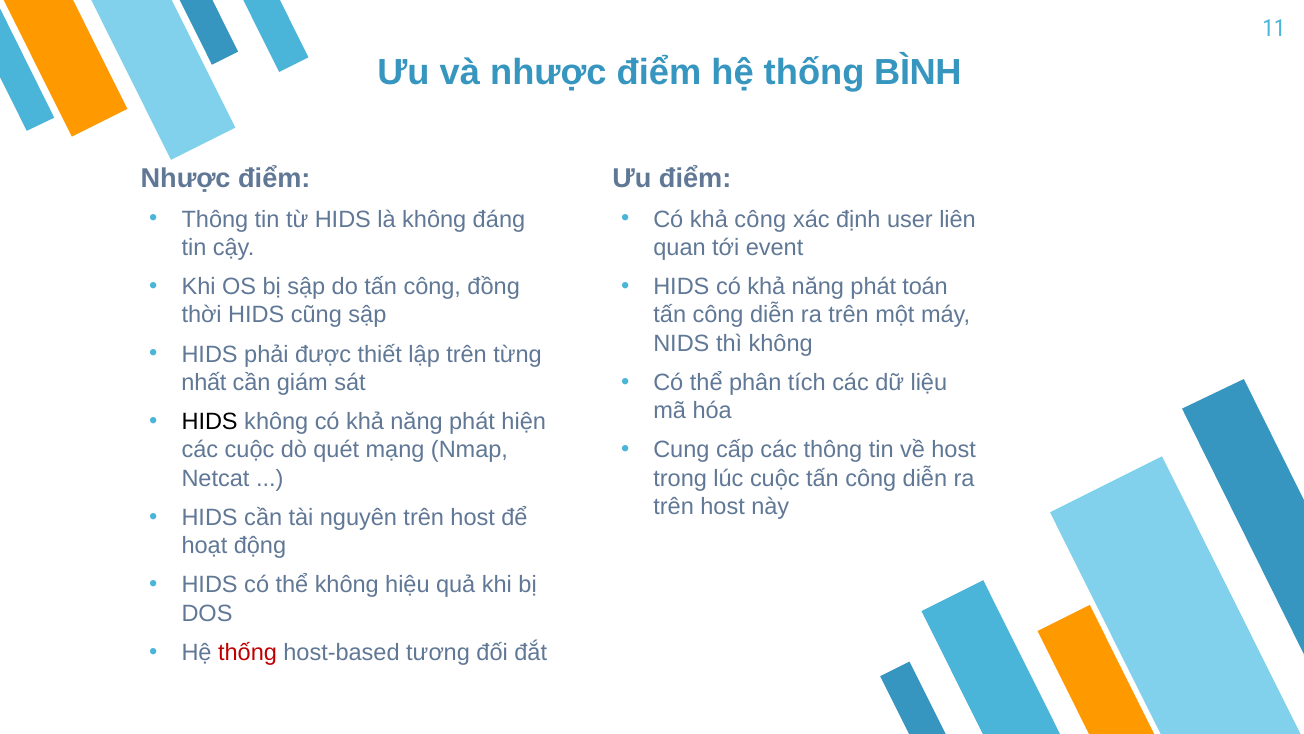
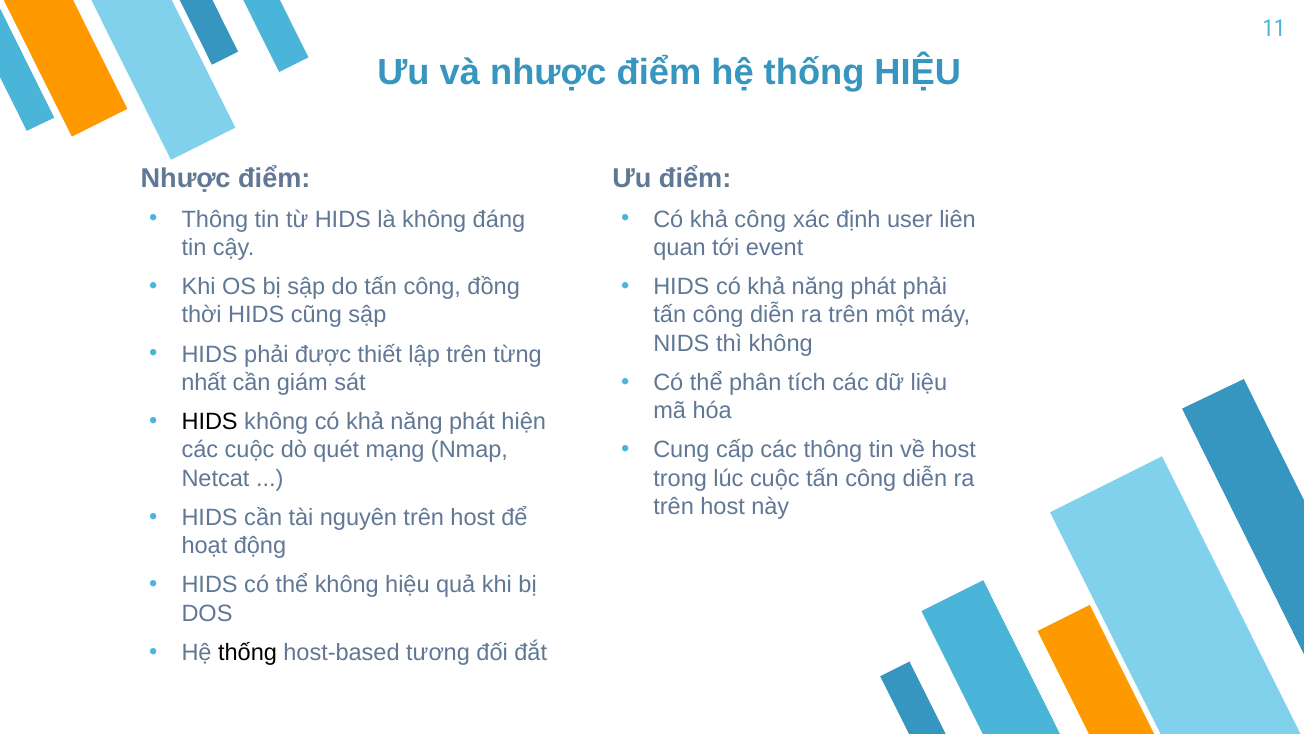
thống BÌNH: BÌNH -> HIỆU (918, 73)
phát toán: toán -> phải (925, 287)
thống colour: red -> black (248, 652)
